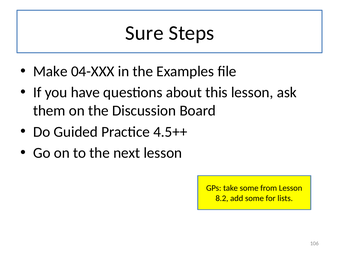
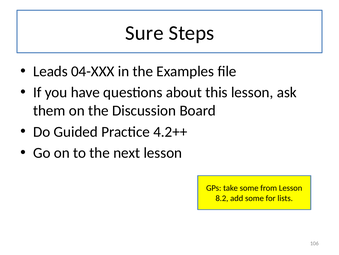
Make: Make -> Leads (50, 71)
4.5++: 4.5++ -> 4.2++ (170, 131)
